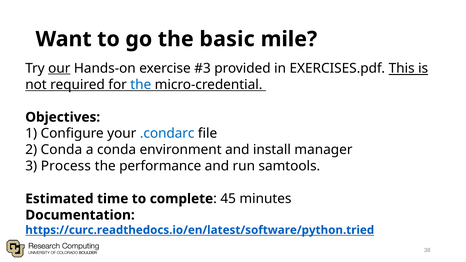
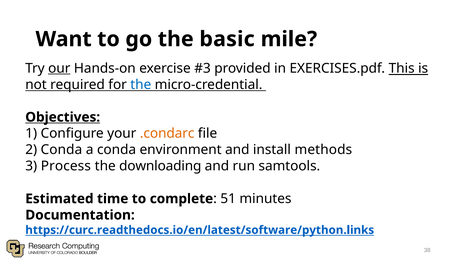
Objectives underline: none -> present (63, 117)
.condarc colour: blue -> orange (167, 134)
manager: manager -> methods (323, 150)
performance: performance -> downloading (160, 166)
45: 45 -> 51 (228, 199)
https://curc.readthedocs.io/en/latest/software/python.tried: https://curc.readthedocs.io/en/latest/software/python.tried -> https://curc.readthedocs.io/en/latest/software/python.links (200, 230)
